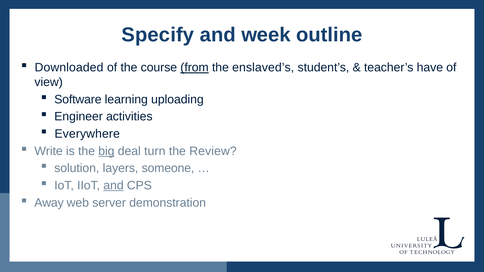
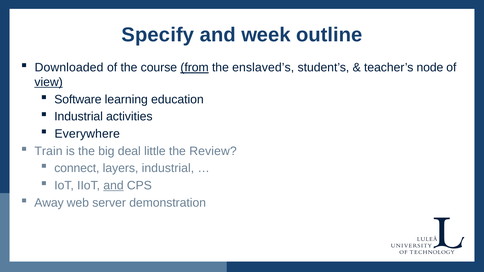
have: have -> node (430, 68)
view underline: none -> present (49, 82)
uploading: uploading -> education (177, 99)
Engineer: Engineer -> Industrial (79, 117)
Write: Write -> Train (49, 151)
big underline: present -> none (106, 151)
turn: turn -> little (155, 151)
solution: solution -> connect (77, 168)
layers someone: someone -> industrial (168, 168)
